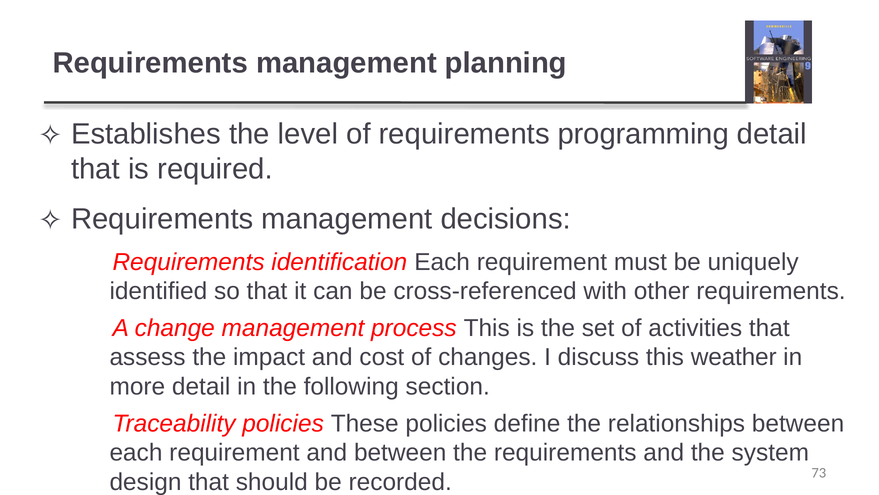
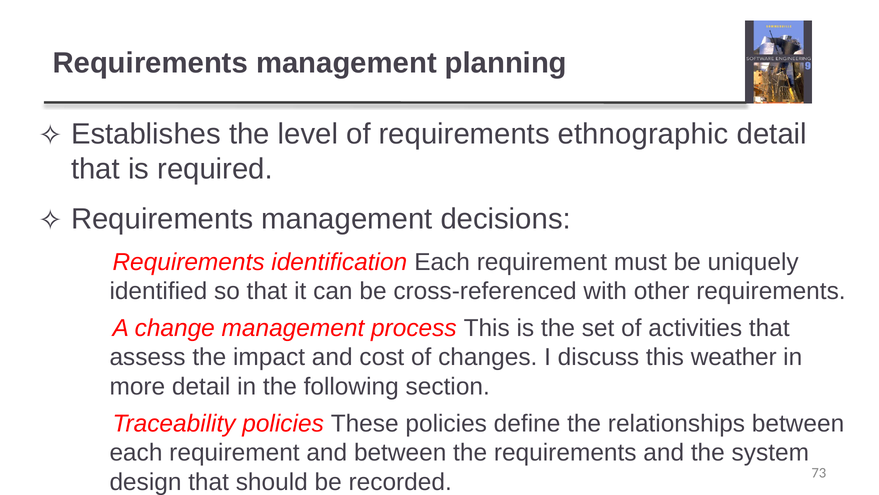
programming: programming -> ethnographic (643, 134)
